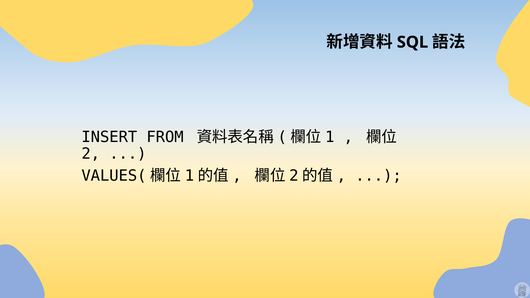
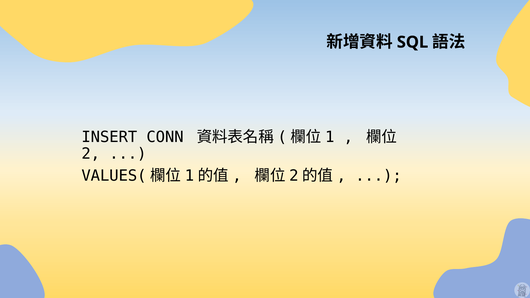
FROM: FROM -> CONN (165, 137)
